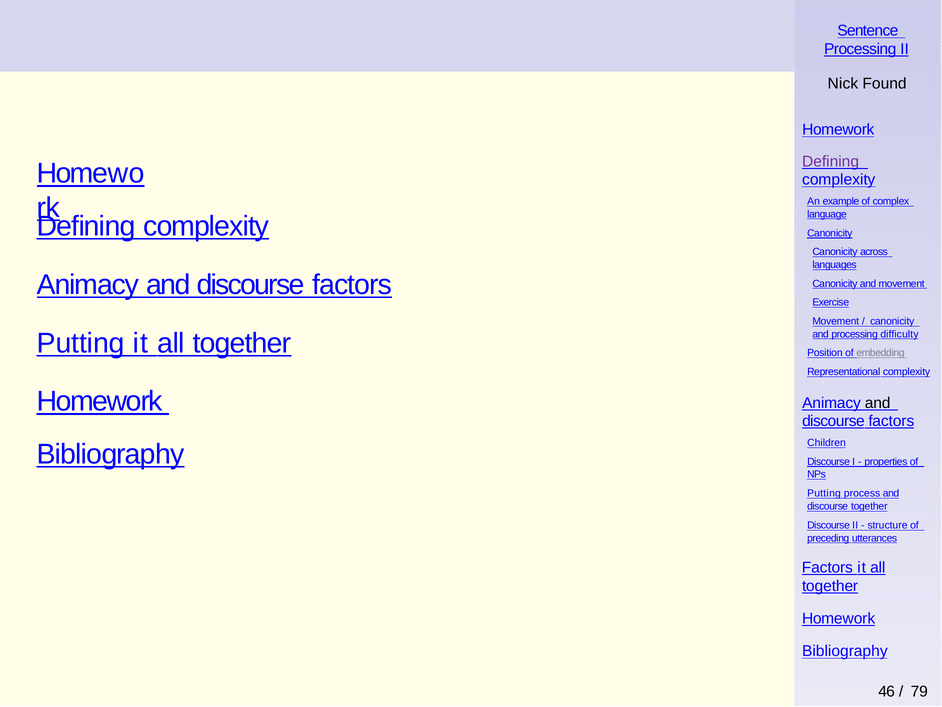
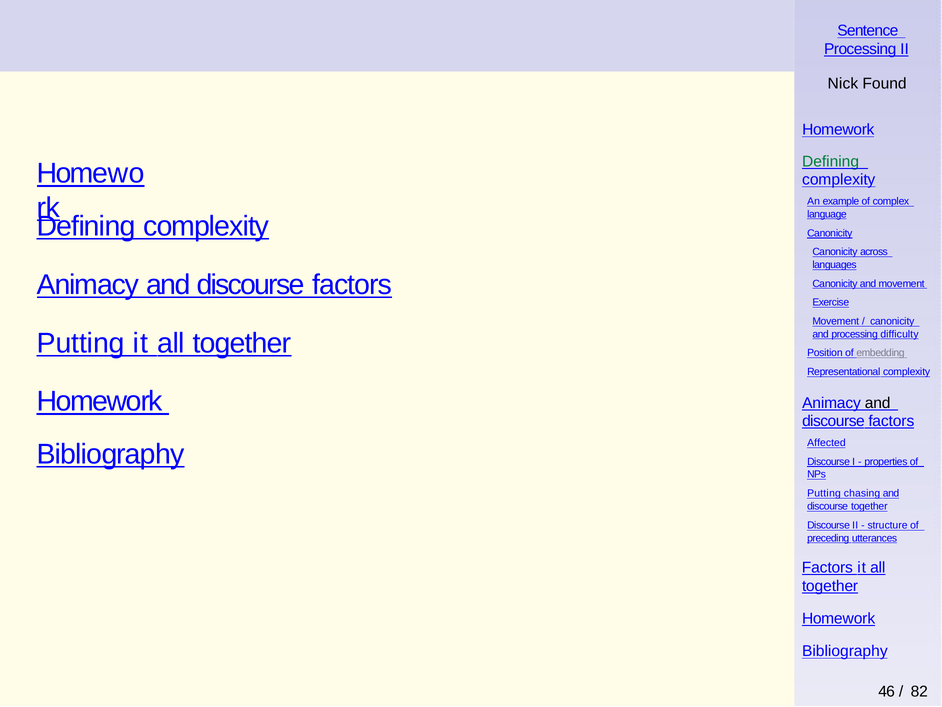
Defining colour: purple -> green (831, 162)
Children: Children -> Affected (826, 443)
process: process -> chasing (862, 494)
79: 79 -> 82 (919, 692)
